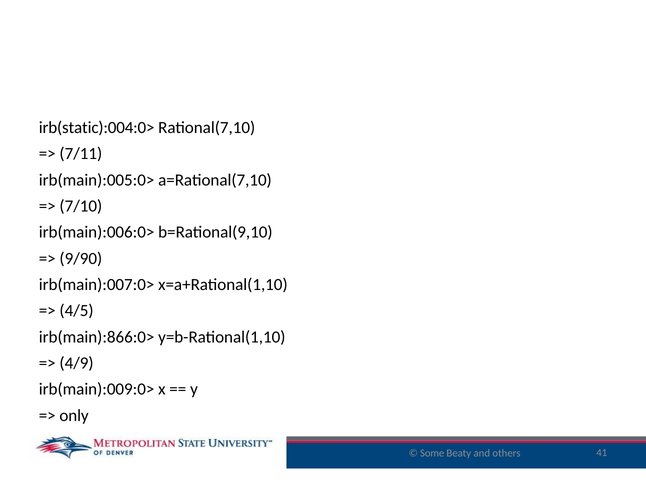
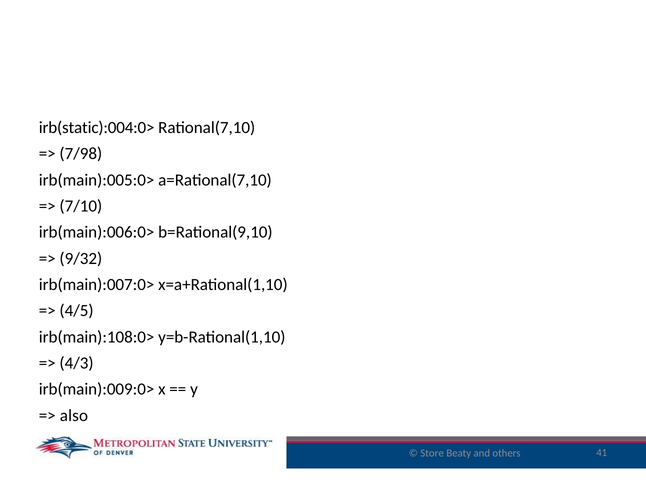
7/11: 7/11 -> 7/98 (81, 154)
9/90: 9/90 -> 9/32 (81, 259)
irb(main):866:0>: irb(main):866:0> -> irb(main):108:0> (97, 337)
4/9: 4/9 -> 4/3 (77, 363)
only: only -> also (74, 416)
Some: Some -> Store (432, 453)
